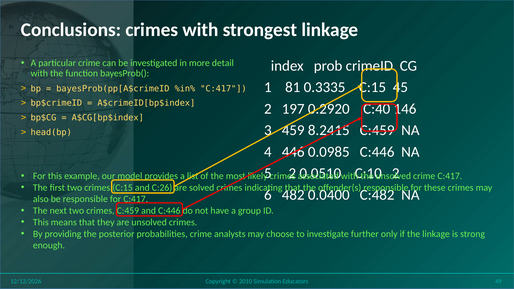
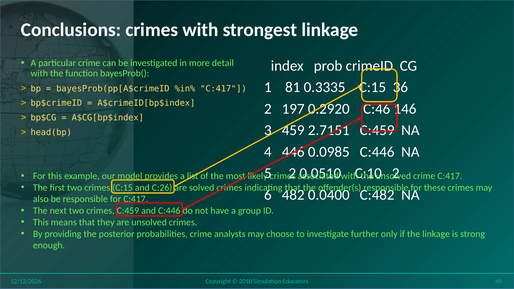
45: 45 -> 36 (400, 87)
C:40: C:40 -> C:46 (377, 109)
8.2415: 8.2415 -> 2.7151 (329, 130)
